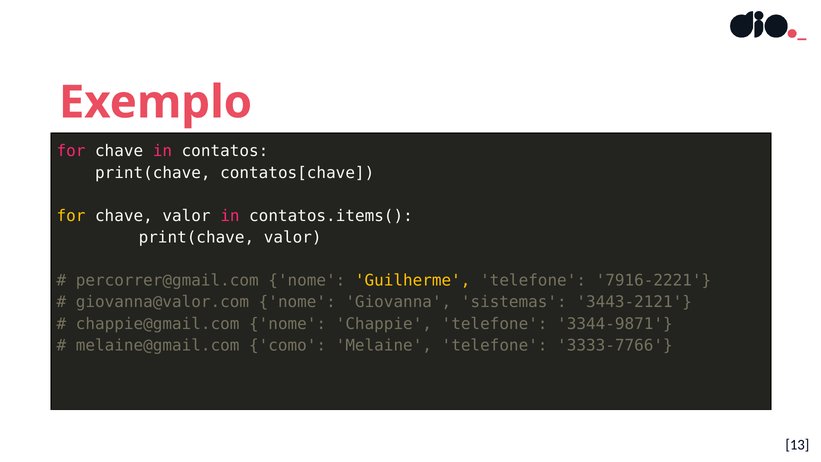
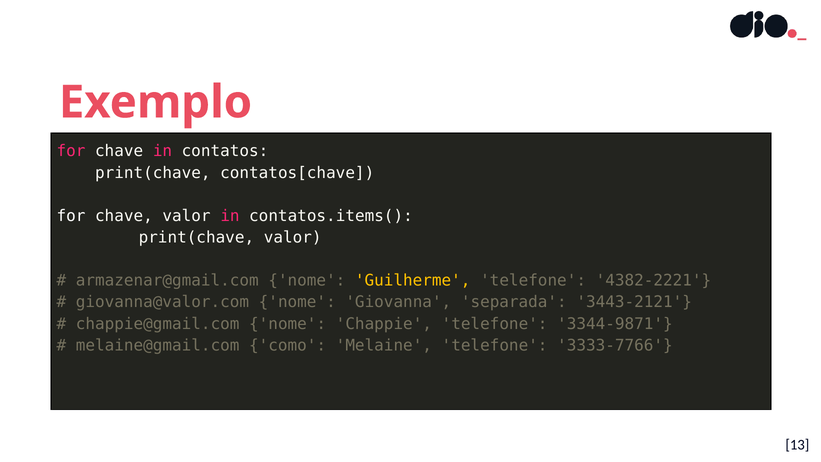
for colour: yellow -> white (71, 216)
percorrer@gmail.com: percorrer@gmail.com -> armazenar@gmail.com (167, 280)
7916-2221: 7916-2221 -> 4382-2221 (653, 280)
sistemas: sistemas -> separada (514, 302)
